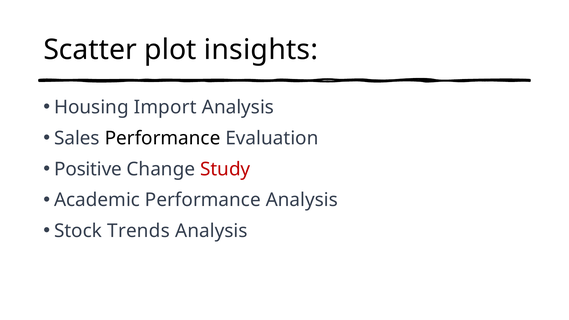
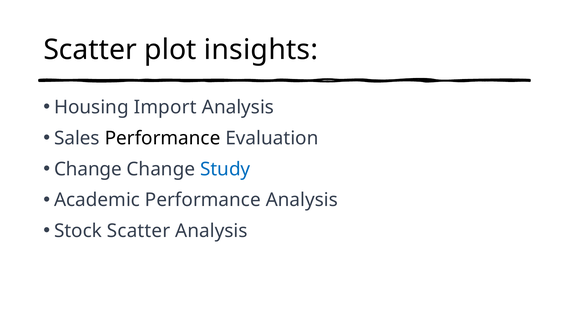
Positive: Positive -> Change (88, 169)
Study colour: red -> blue (225, 169)
Stock Trends: Trends -> Scatter (139, 231)
